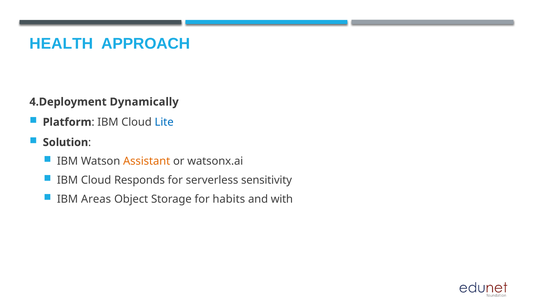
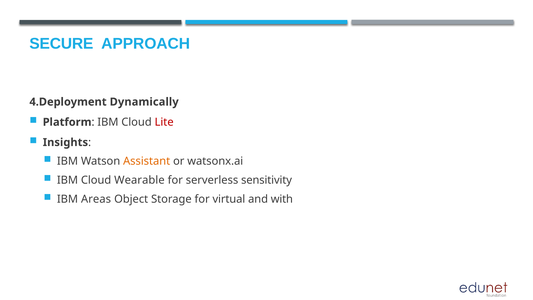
HEALTH: HEALTH -> SECURE (61, 44)
Lite colour: blue -> red (164, 122)
Solution: Solution -> Insights (65, 142)
Responds: Responds -> Wearable (139, 180)
habits: habits -> virtual (229, 199)
